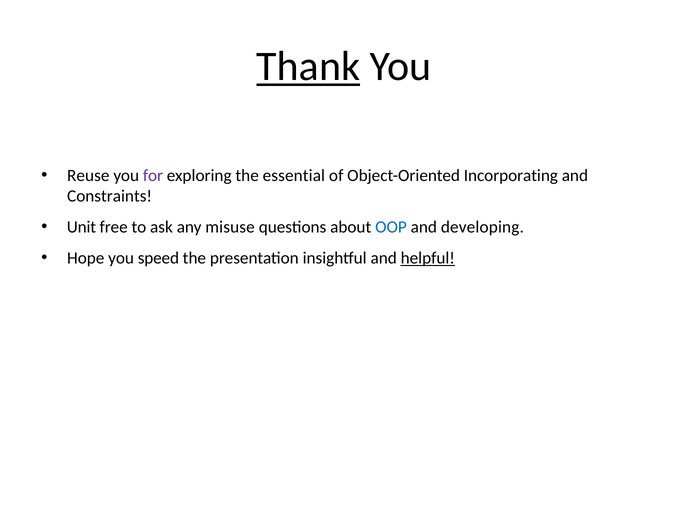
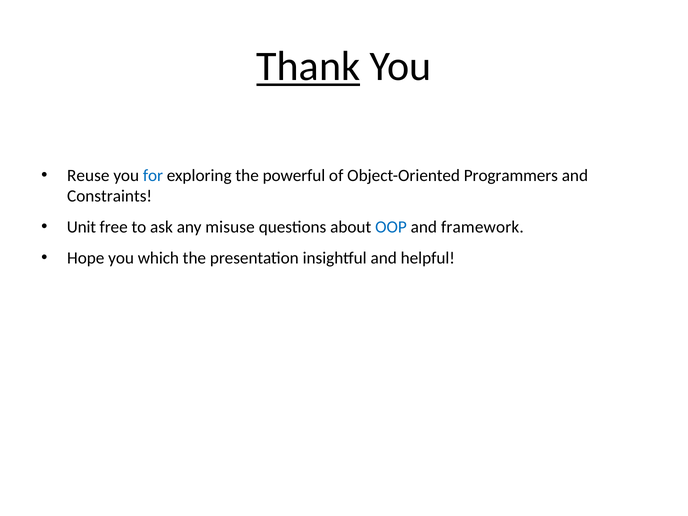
for colour: purple -> blue (153, 176)
essential: essential -> powerful (294, 176)
Incorporating: Incorporating -> Programmers (511, 176)
developing: developing -> framework (482, 227)
speed: speed -> which (158, 258)
helpful underline: present -> none (428, 258)
